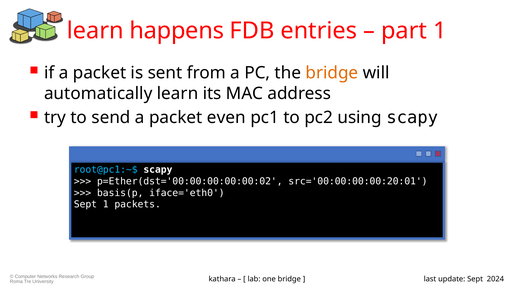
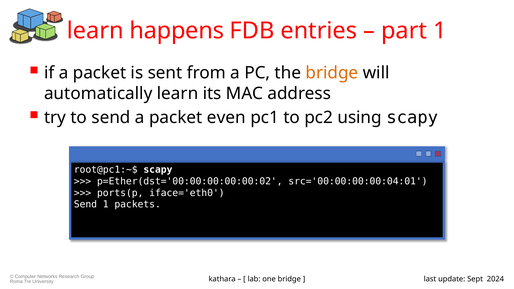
root@pc1:~$ colour: light blue -> white (106, 170)
src='00:00:00:00:20:01: src='00:00:00:00:20:01 -> src='00:00:00:00:04:01 (358, 181)
basis(p: basis(p -> ports(p (120, 193)
Sept: Sept -> Send (85, 205)
